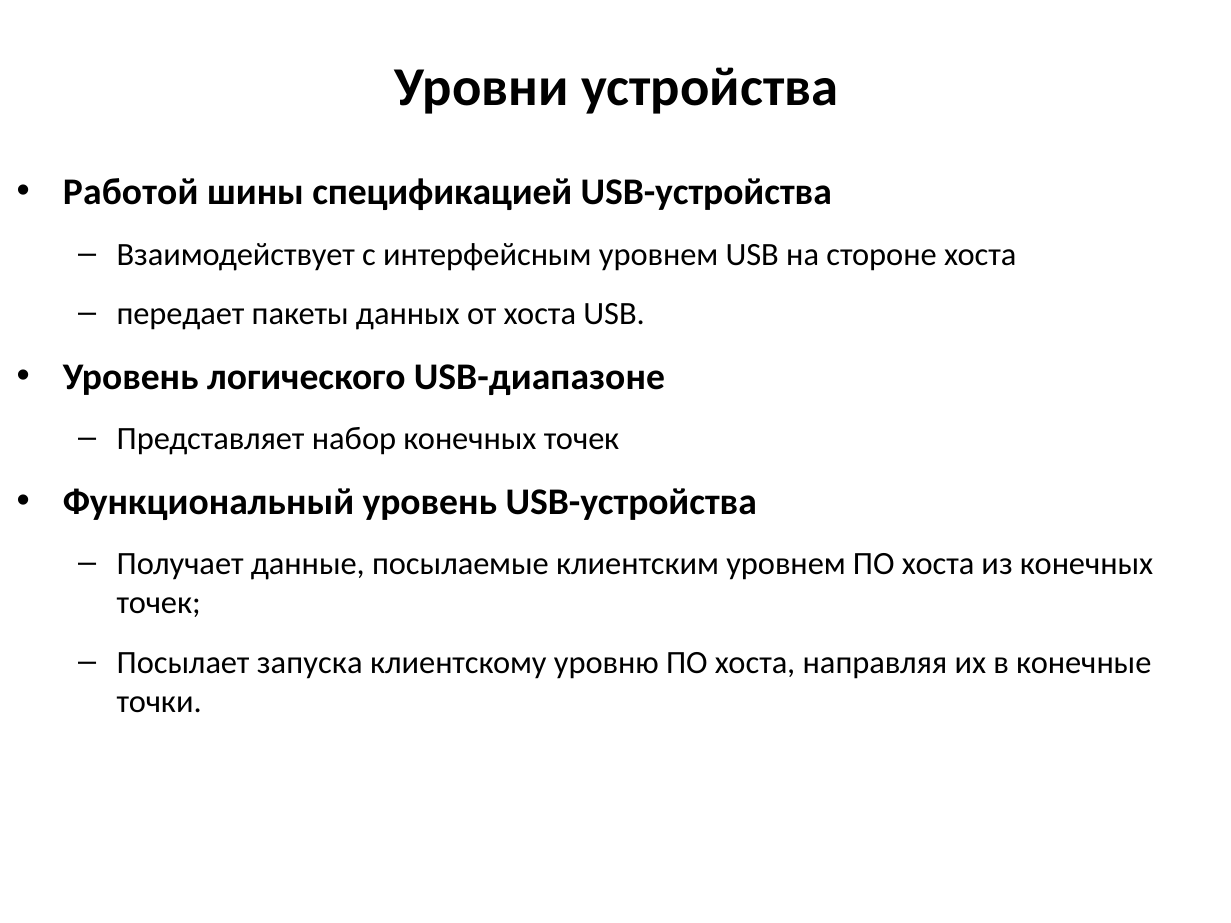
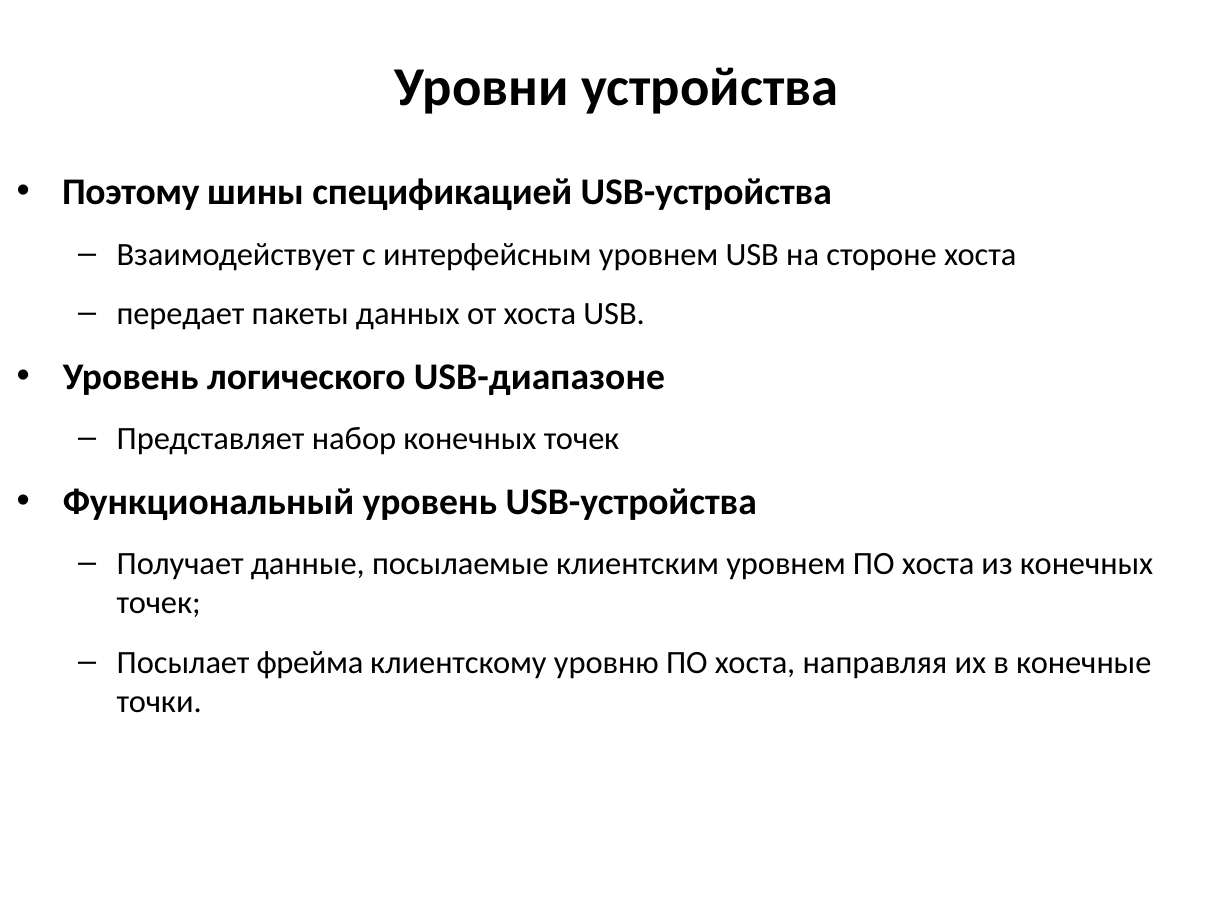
Работой: Работой -> Поэтому (131, 192)
запуска: запуска -> фрейма (310, 663)
